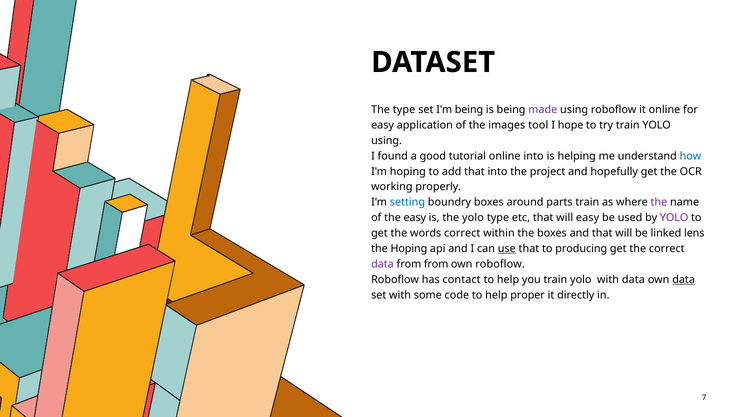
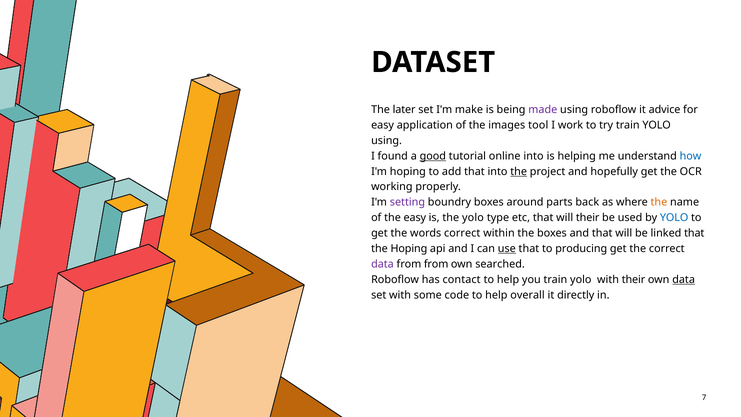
The type: type -> later (404, 110)
I'm being: being -> make (469, 110)
it online: online -> advice (665, 110)
hope: hope -> work (571, 125)
good underline: none -> present (433, 156)
the underline: none -> present (519, 171)
setting colour: blue -> purple (407, 202)
parts train: train -> back (587, 202)
the colour: purple -> orange (659, 202)
will easy: easy -> their (588, 218)
YOLO colour: purple -> blue (674, 218)
linked lens: lens -> that (694, 233)
own roboflow: roboflow -> searched (500, 264)
with data: data -> their (633, 280)
proper: proper -> overall (528, 295)
